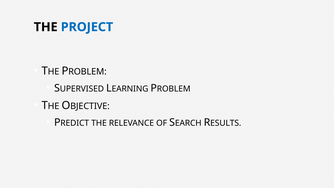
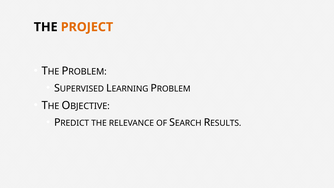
PROJECT colour: blue -> orange (87, 27)
